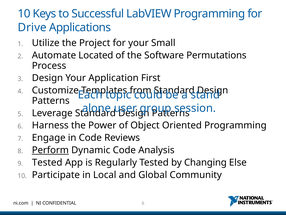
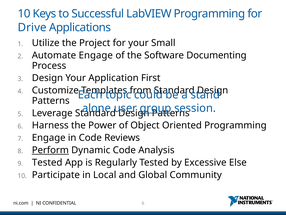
Automate Located: Located -> Engage (96, 55)
Permutations: Permutations -> Documenting (216, 55)
group underline: none -> present (156, 108)
Changing: Changing -> Excessive (205, 162)
